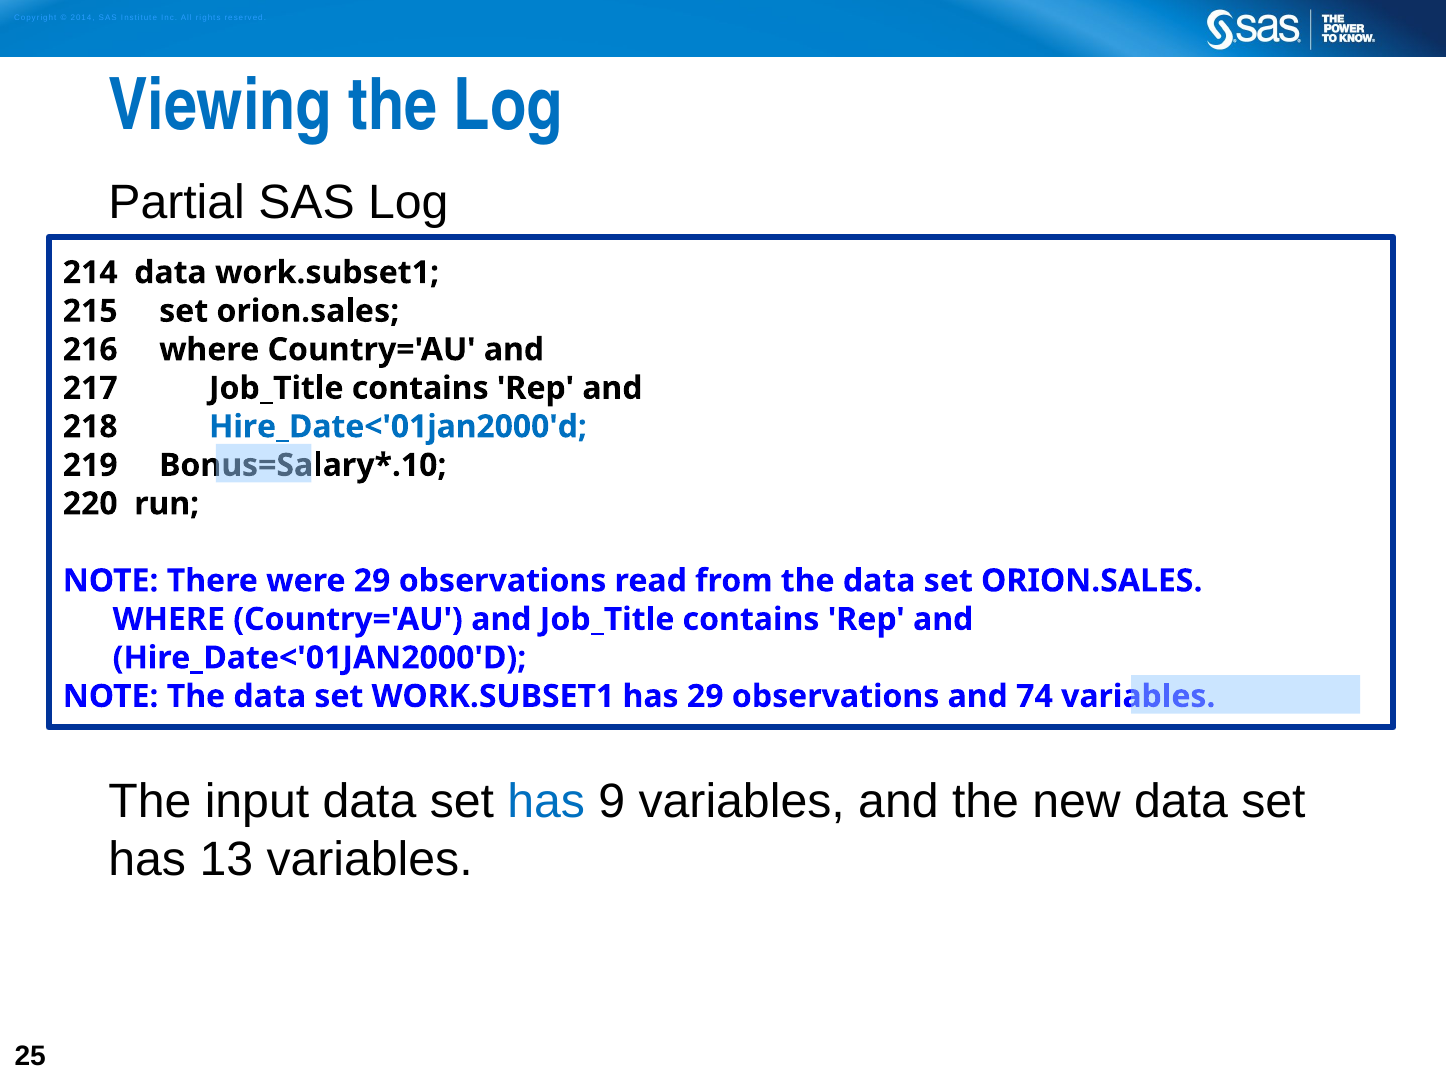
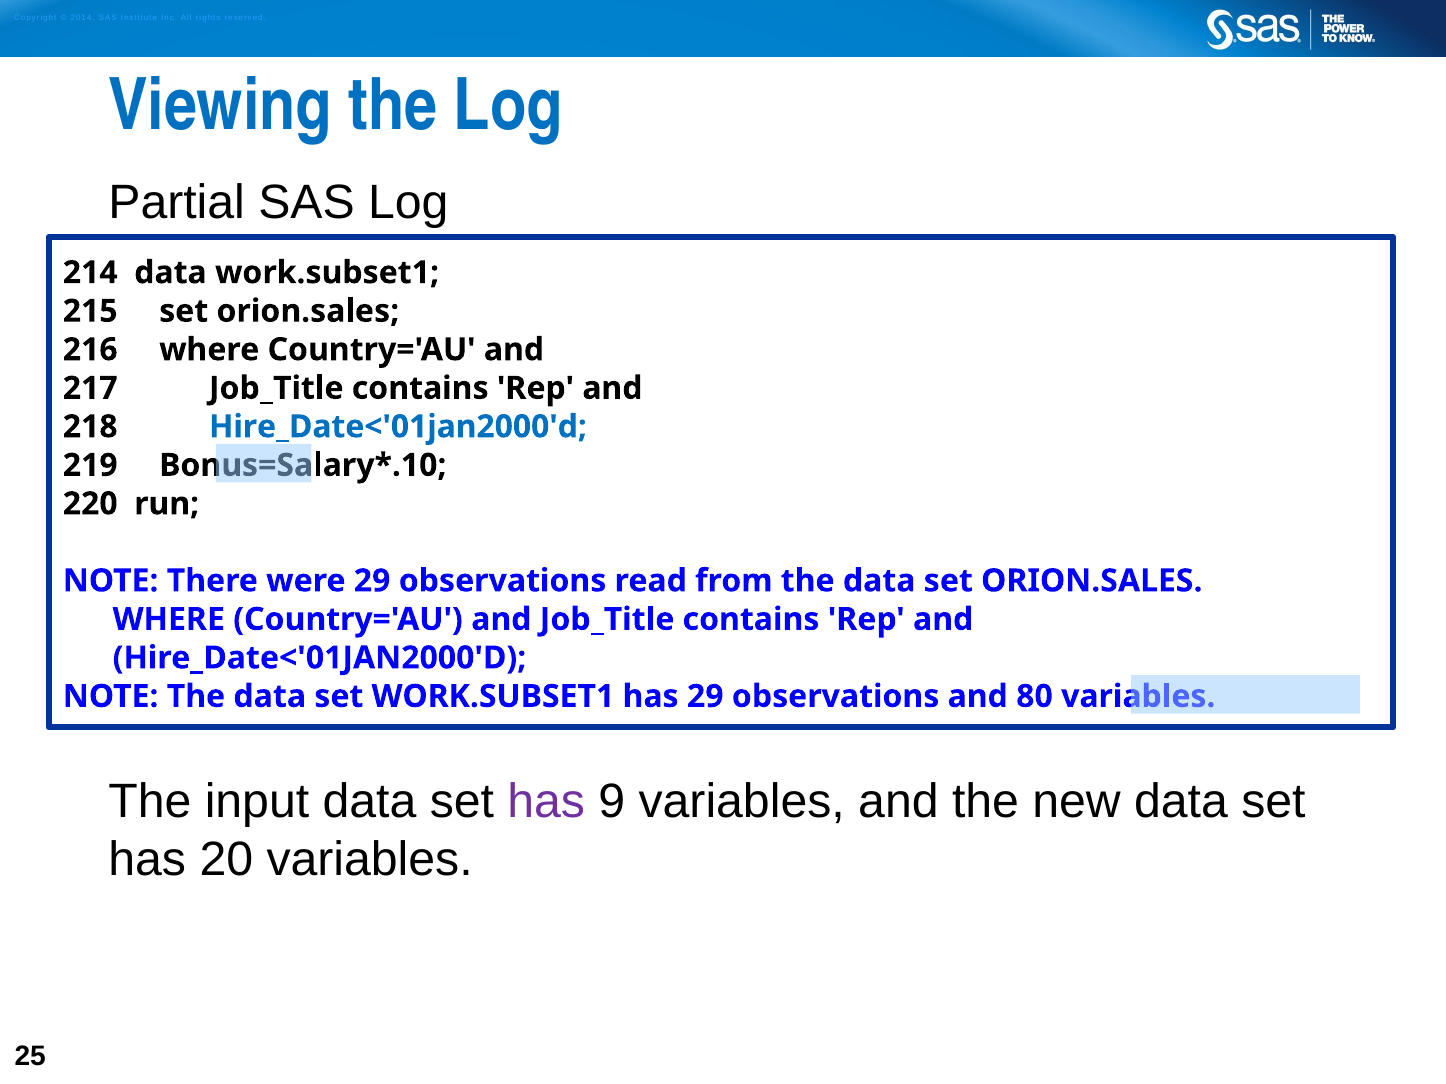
74: 74 -> 80 (1034, 697)
has colour: blue -> purple (546, 802)
13: 13 -> 20 (226, 860)
